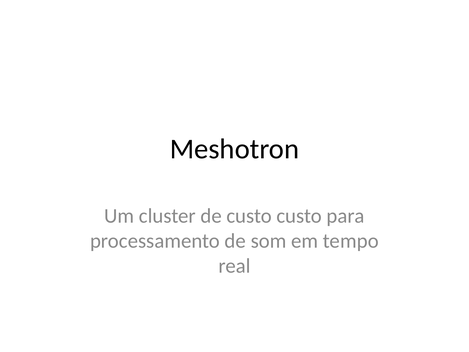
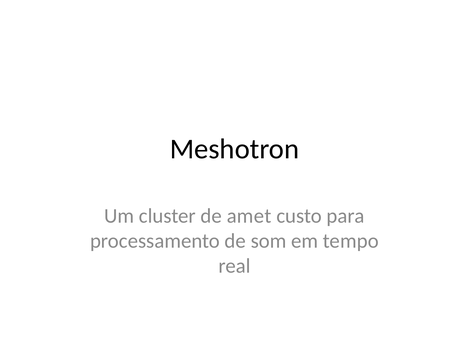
de custo: custo -> amet (249, 216)
